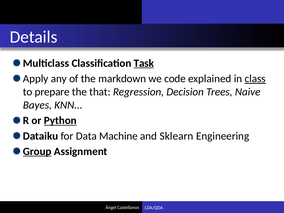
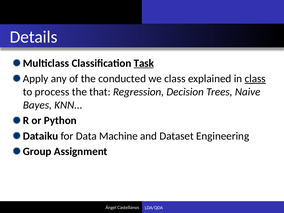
markdown: markdown -> conducted (122, 79)
we code: code -> class (175, 79)
prepare: prepare -> process (52, 92)
Python underline: present -> none (60, 121)
Sklearn: Sklearn -> Dataset (177, 136)
Group underline: present -> none (37, 151)
